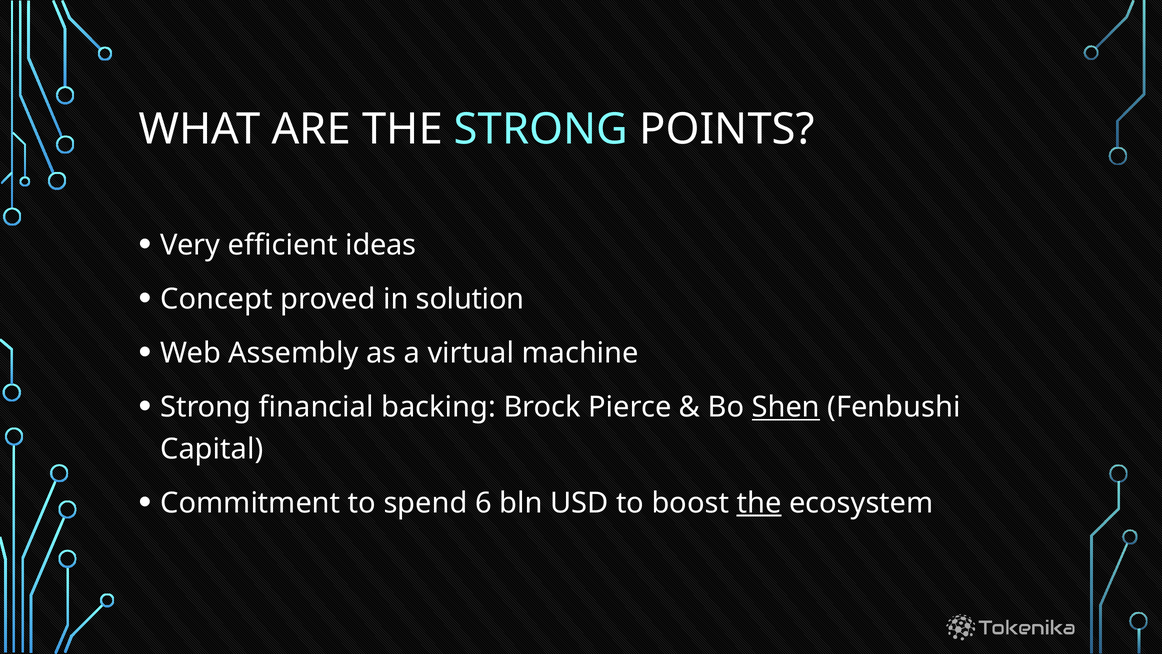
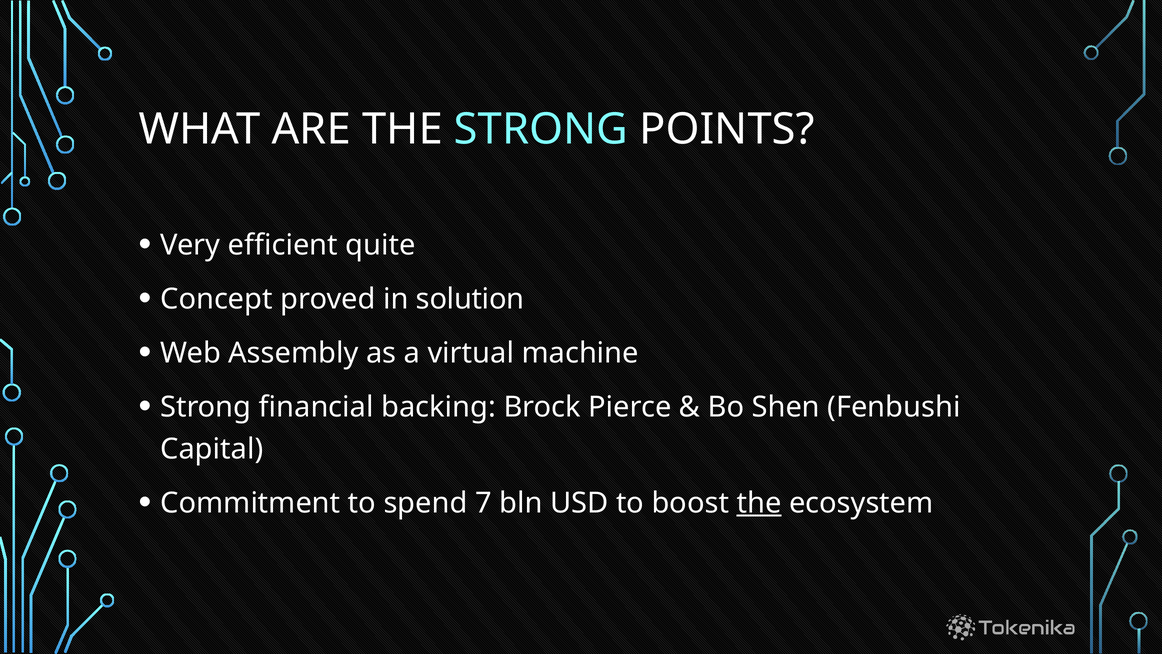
ideas: ideas -> quite (381, 245)
Shen underline: present -> none (786, 407)
6: 6 -> 7 (483, 503)
